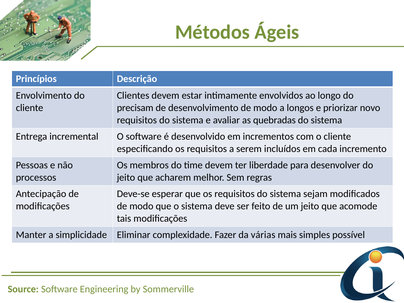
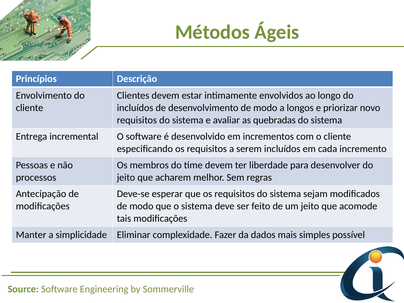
precisam: precisam -> incluídos (135, 108)
várias: várias -> dados (263, 235)
